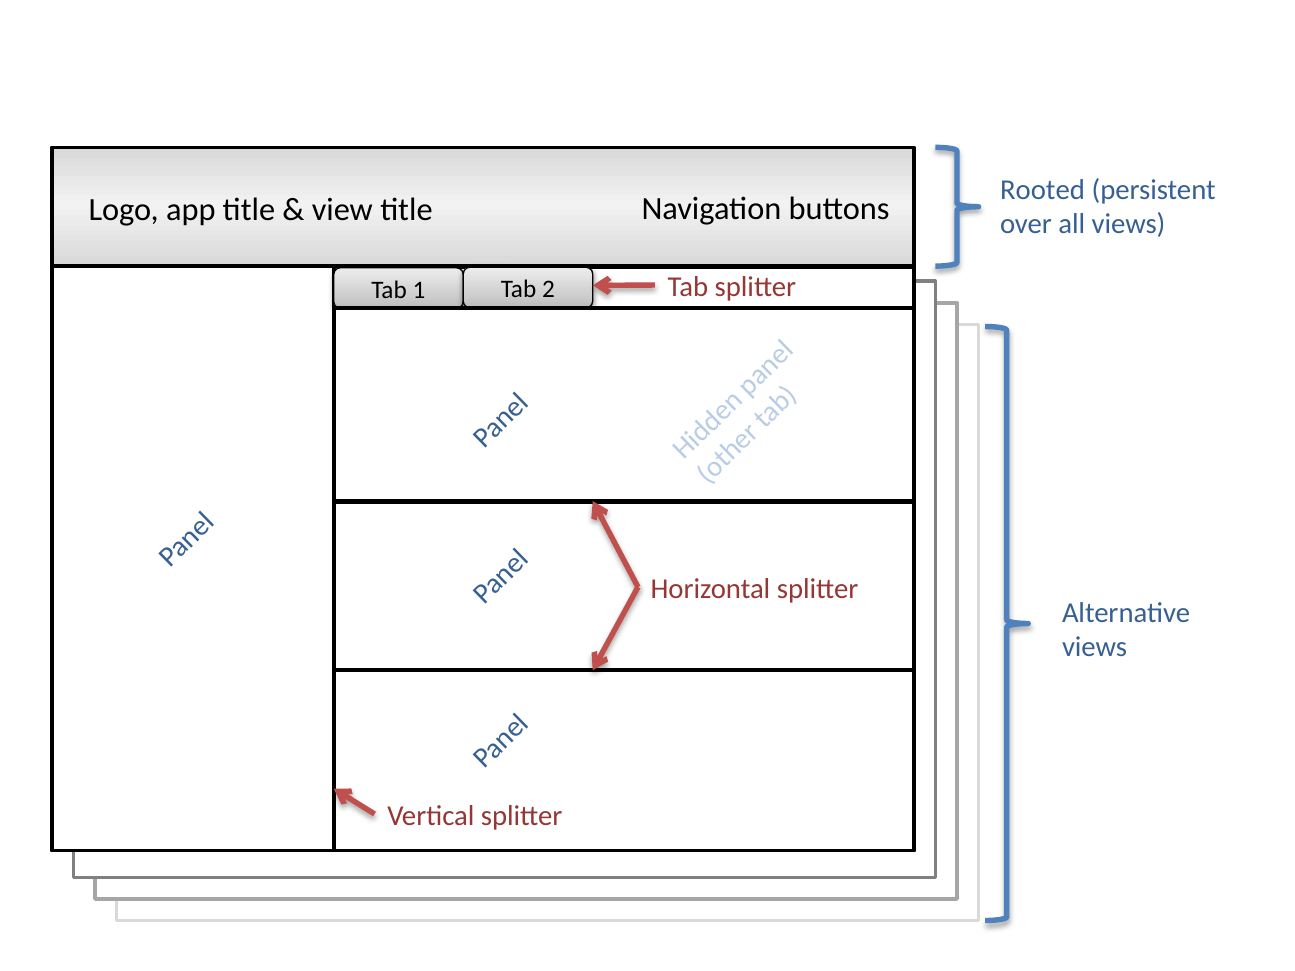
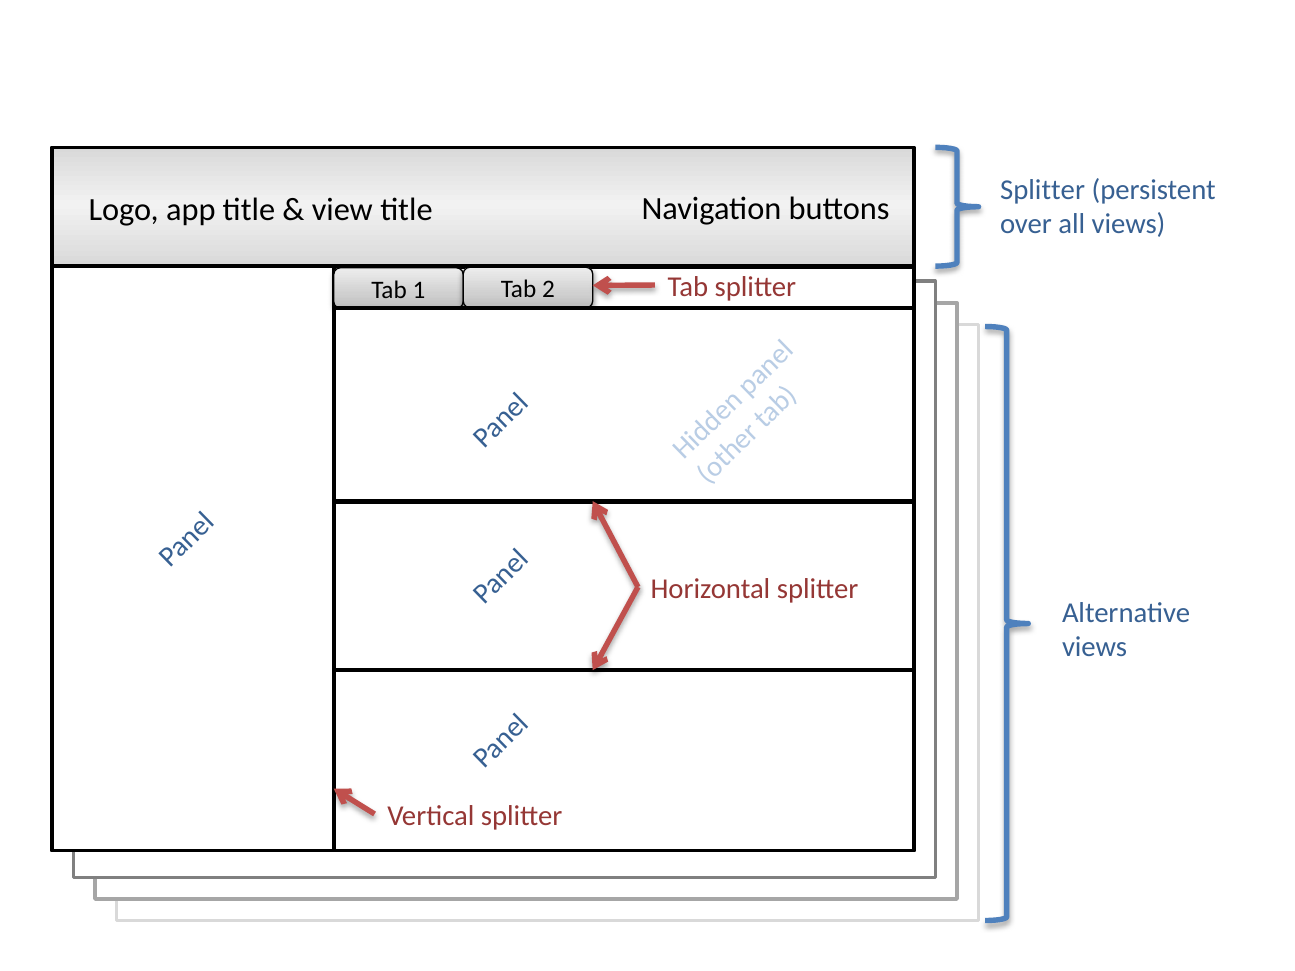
Rooted: Rooted -> Splitter (1043, 190)
